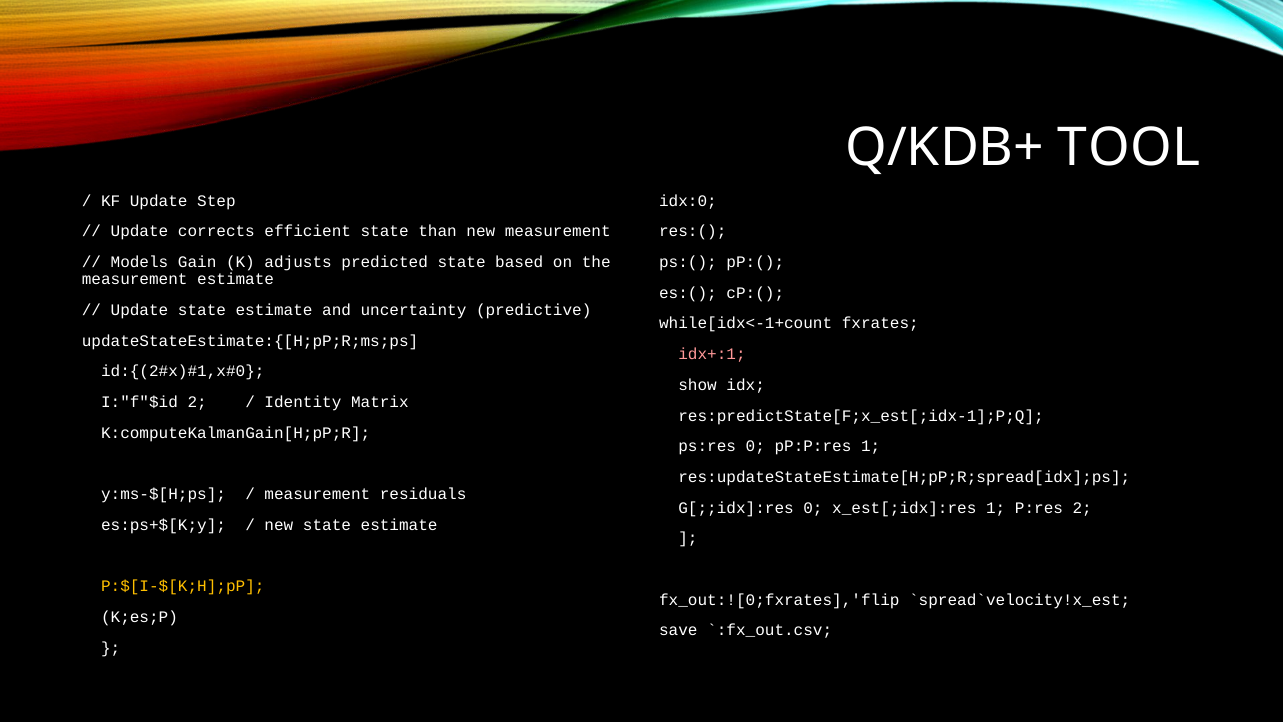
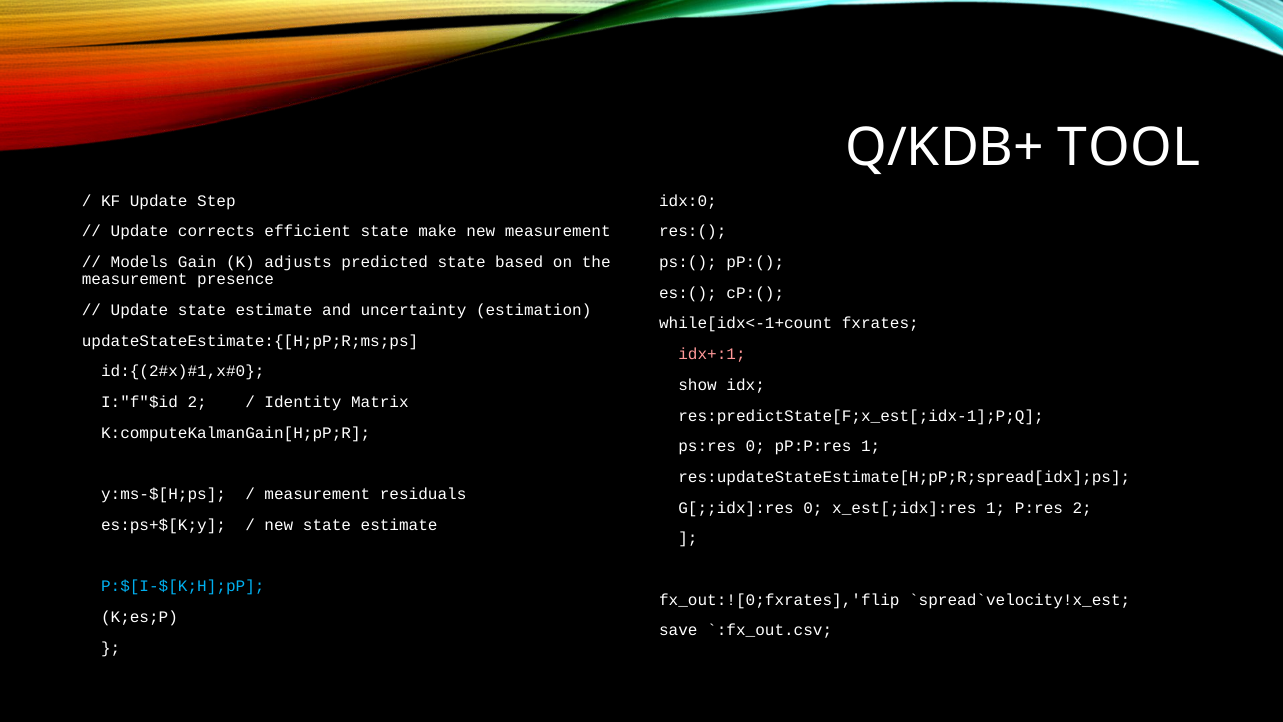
than: than -> make (438, 231)
measurement estimate: estimate -> presence (236, 279)
predictive: predictive -> estimation (534, 310)
P:$[I-$[K;H];pP colour: yellow -> light blue (183, 586)
